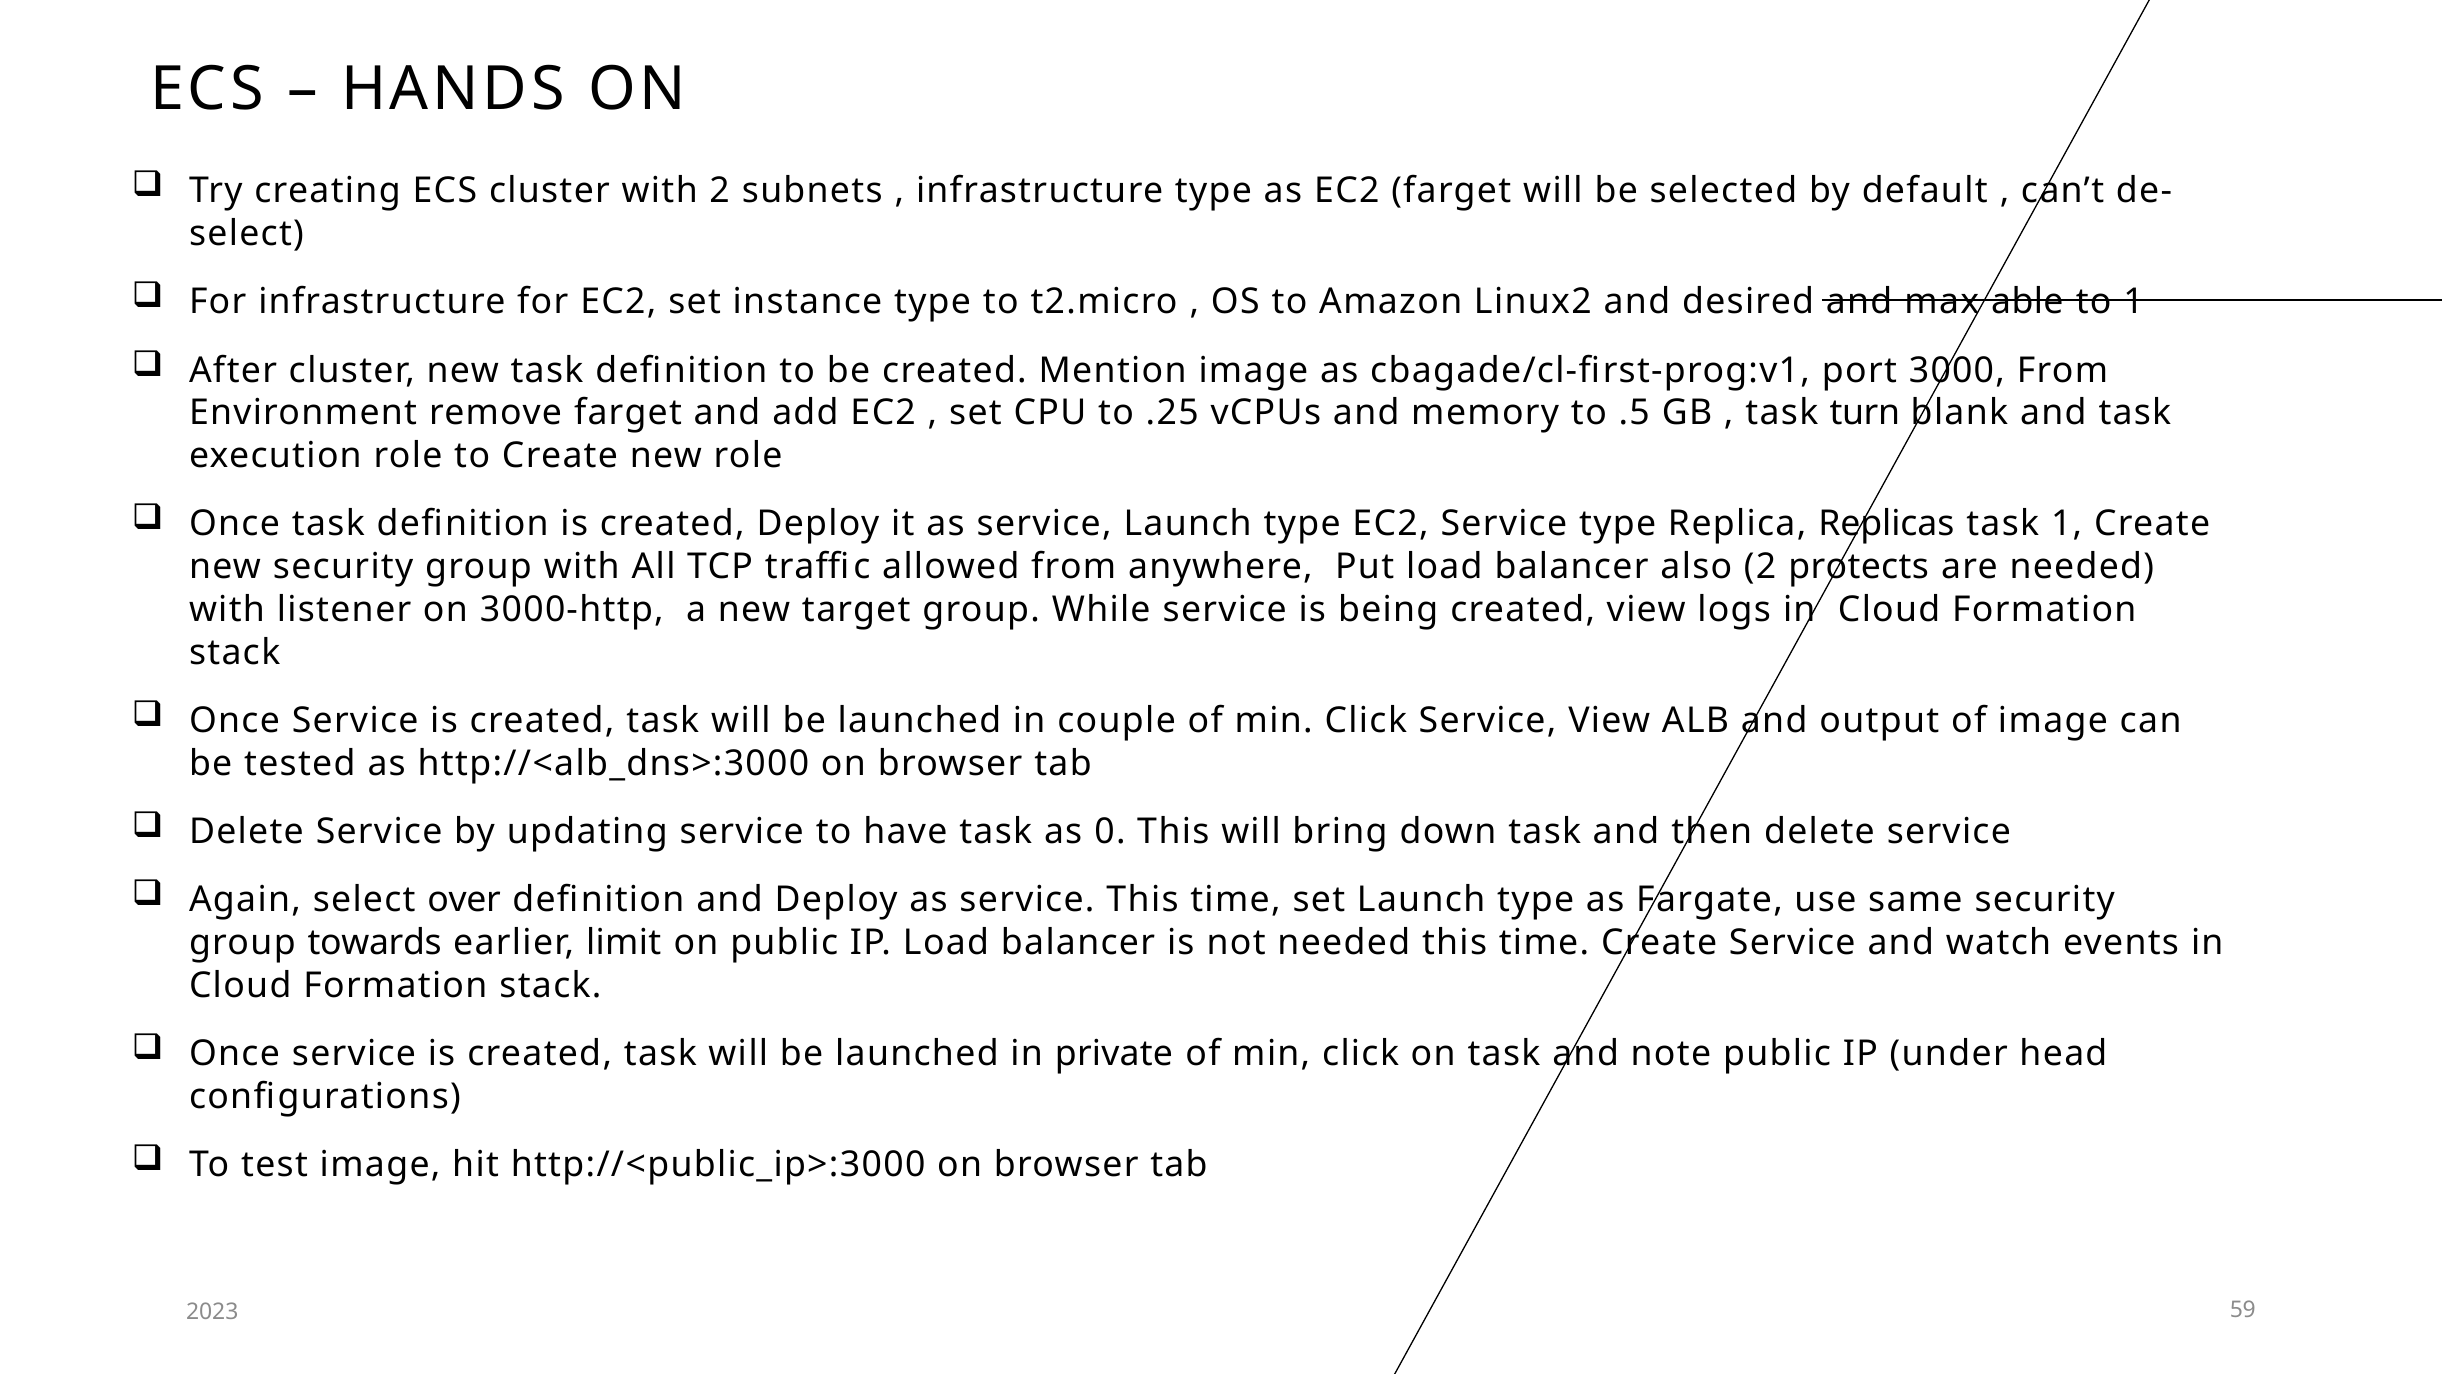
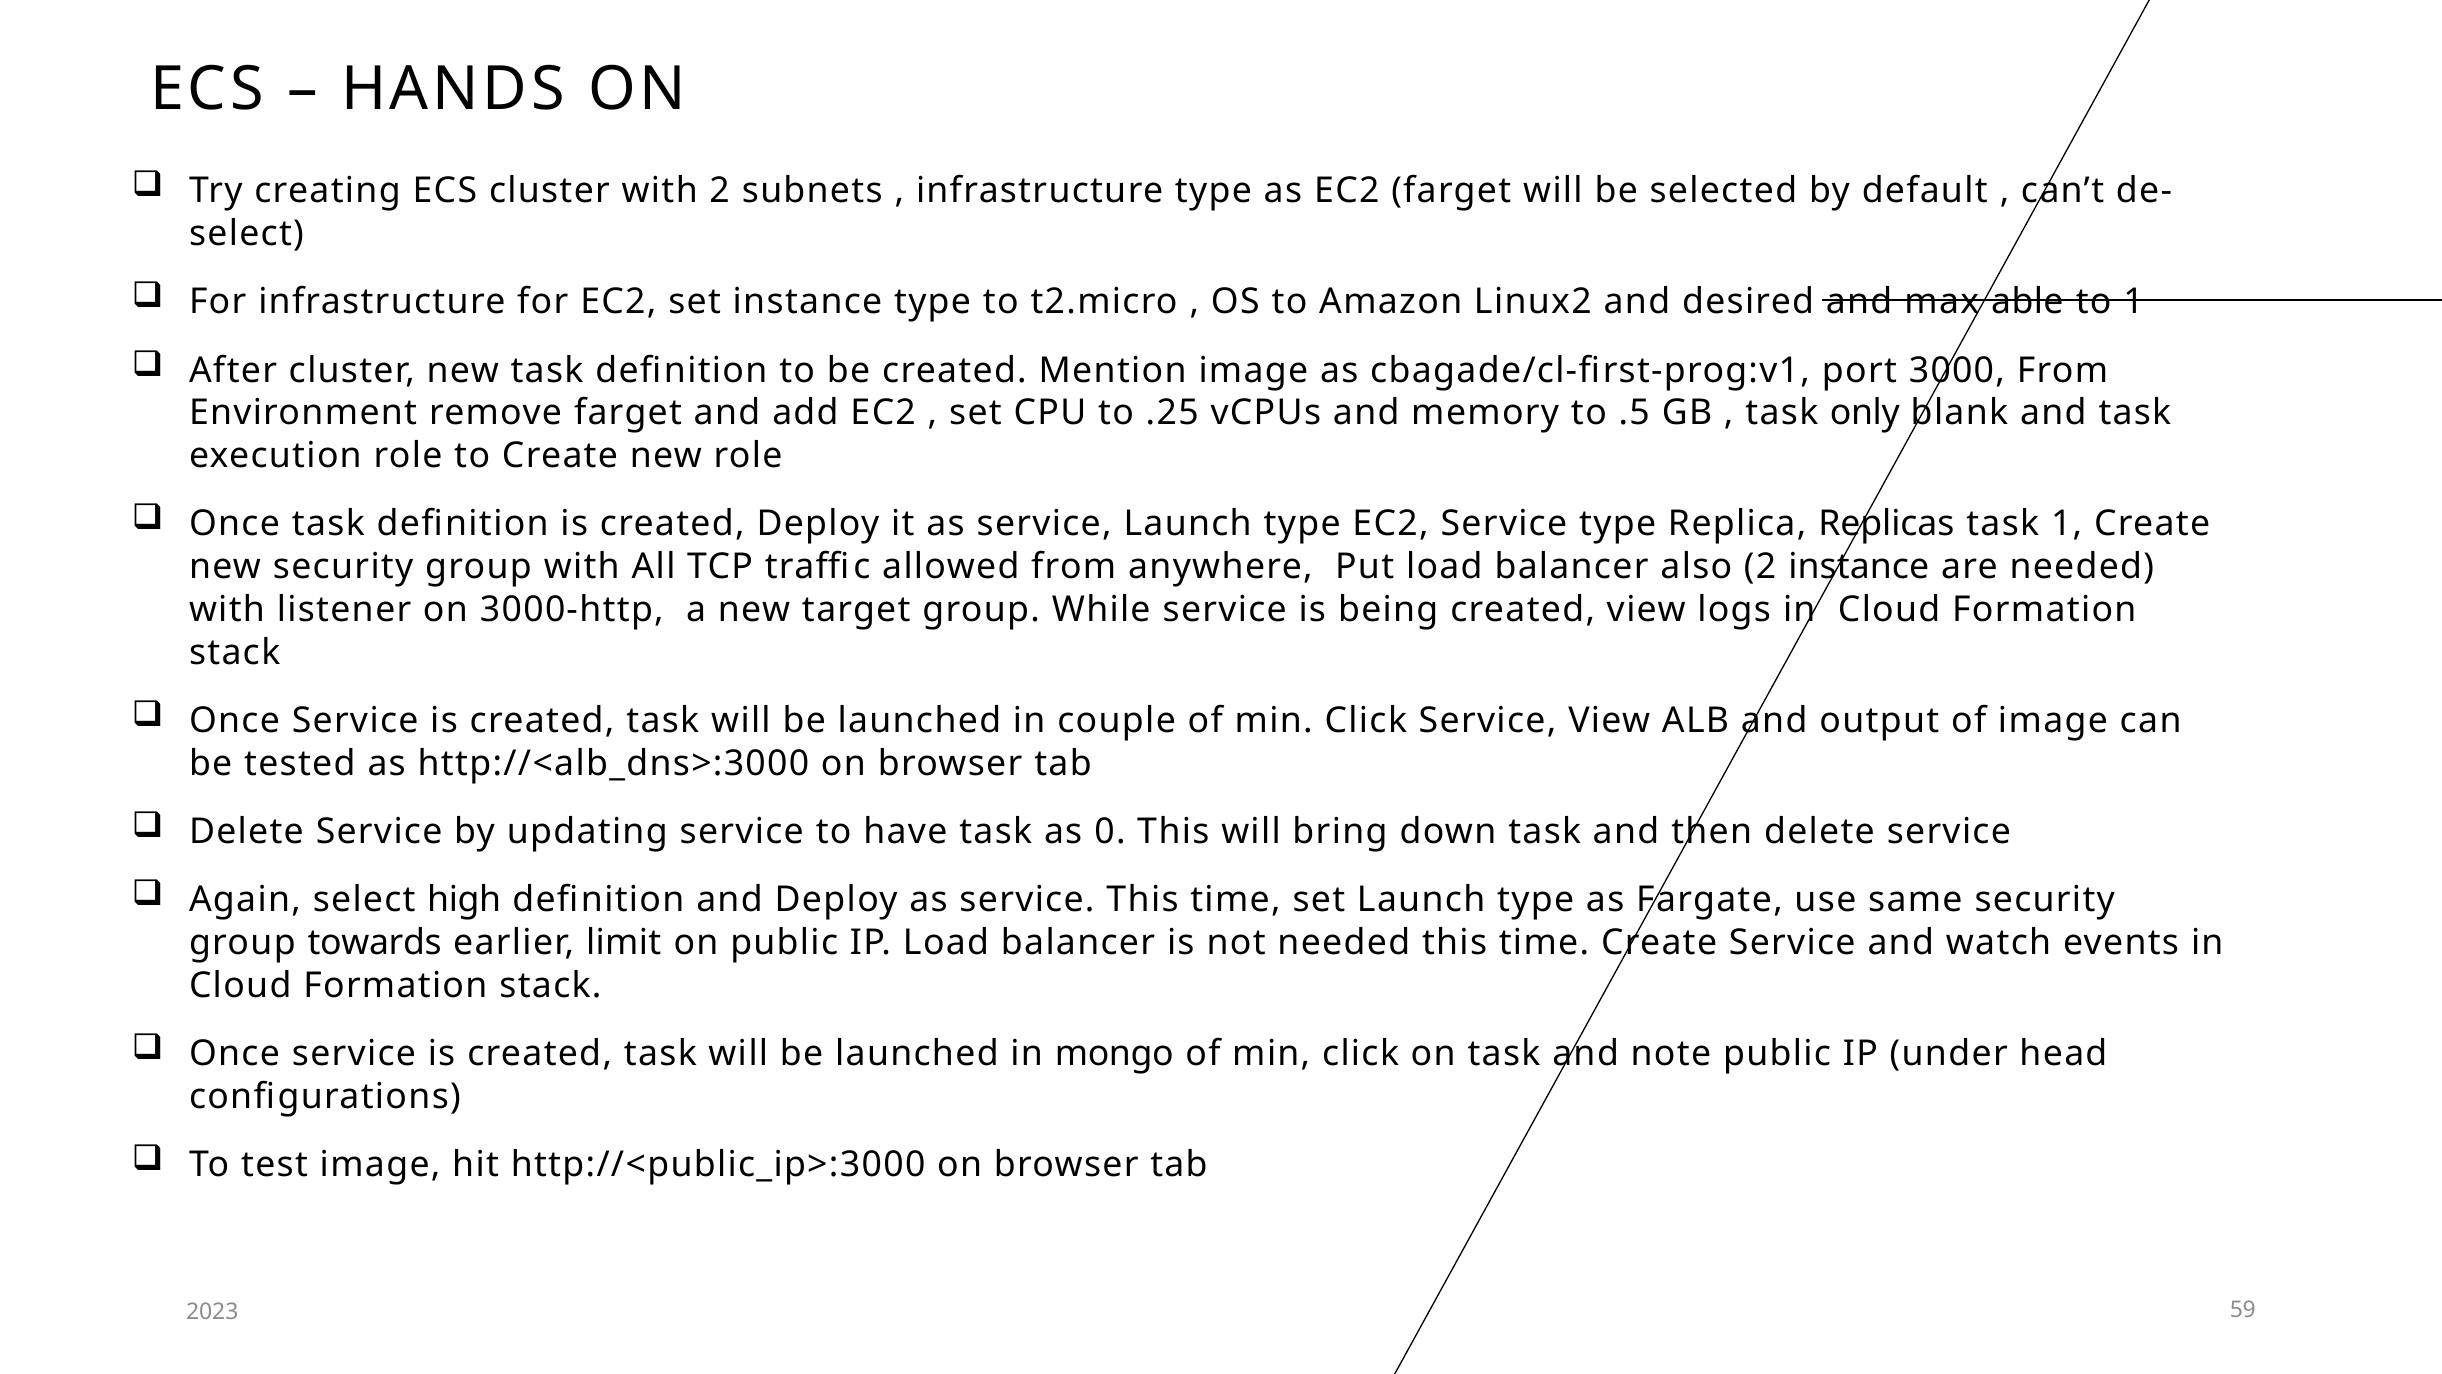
turn: turn -> only (1865, 413)
2 protects: protects -> instance (1859, 567)
over: over -> high (464, 900)
private: private -> mongo (1114, 1053)
